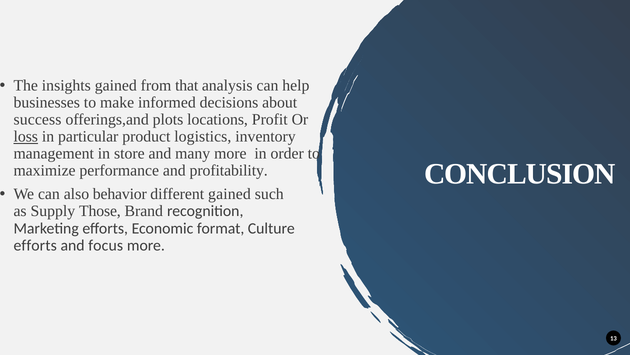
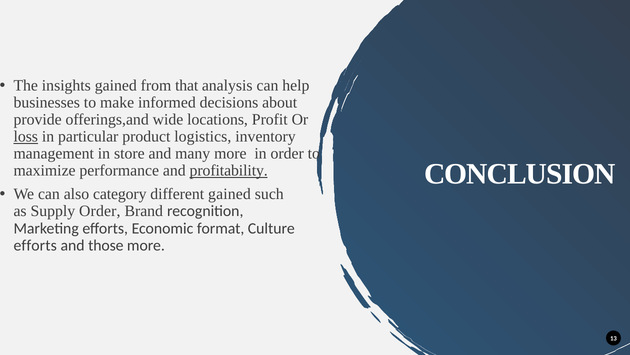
success: success -> provide (38, 119)
plots: plots -> wide (168, 119)
profitability underline: none -> present (229, 170)
behavior: behavior -> category (120, 194)
Supply Those: Those -> Order (100, 211)
focus: focus -> those (106, 245)
